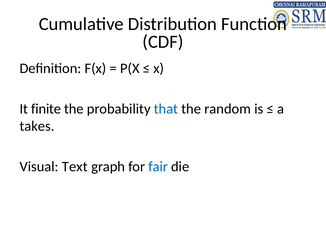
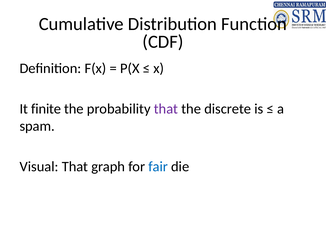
that colour: blue -> purple (166, 109)
random: random -> discrete (228, 109)
takes: takes -> spam (37, 126)
Visual Text: Text -> That (75, 167)
